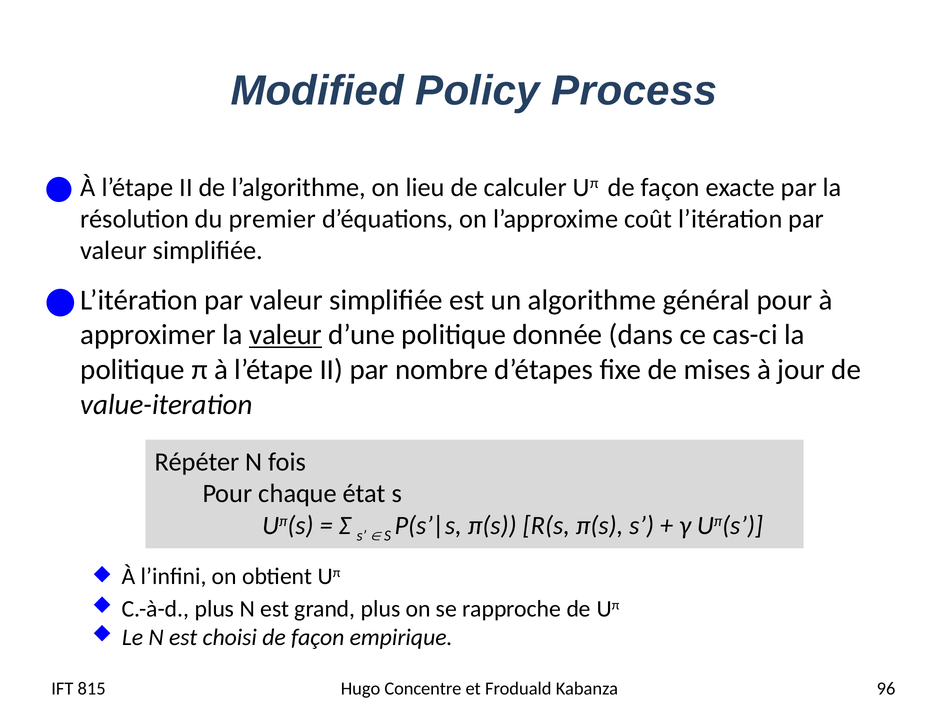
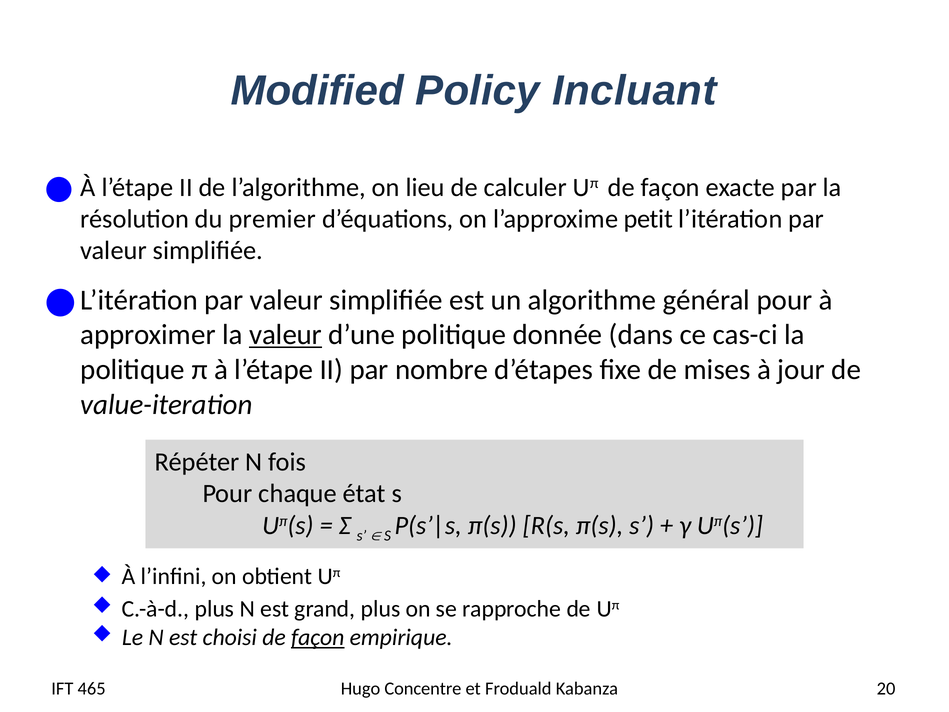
Process: Process -> Incluant (634, 91)
coût: coût -> petit (648, 219)
façon underline: none -> present (318, 637)
815: 815 -> 465 (92, 688)
96: 96 -> 20 (886, 688)
